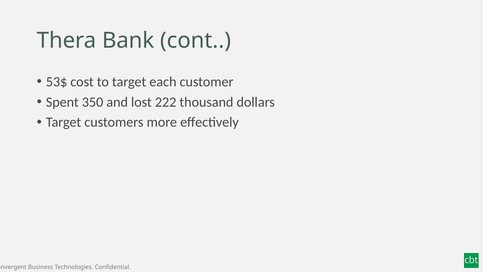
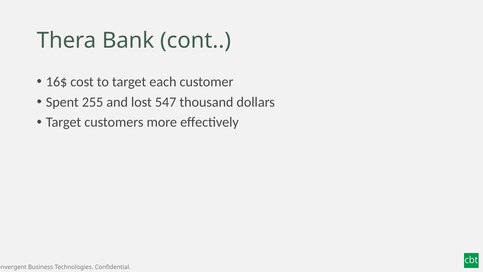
53$: 53$ -> 16$ (57, 82)
350: 350 -> 255 (93, 102)
222: 222 -> 547 (166, 102)
